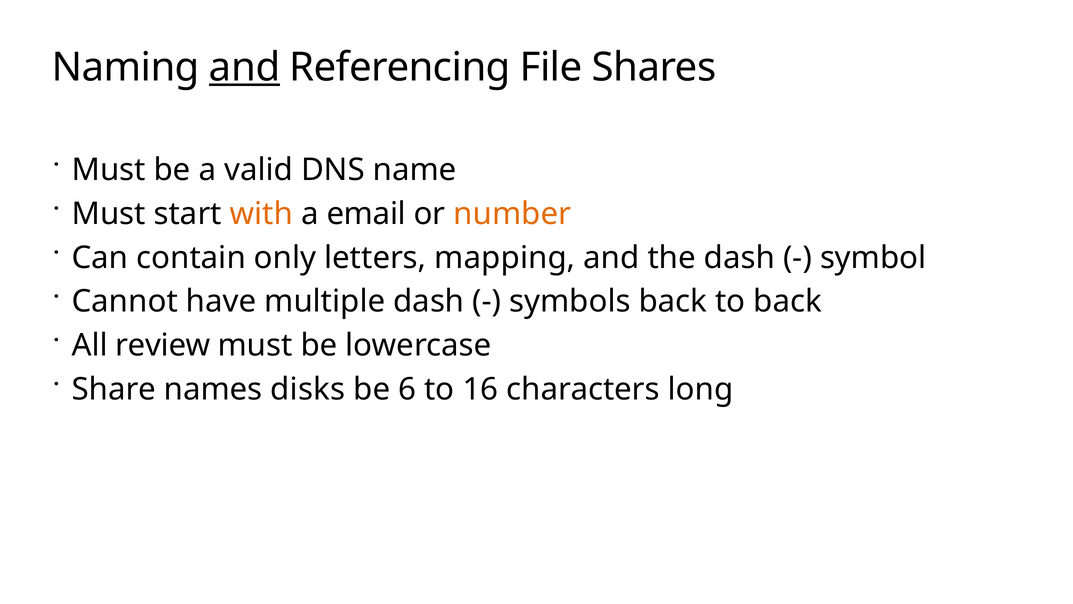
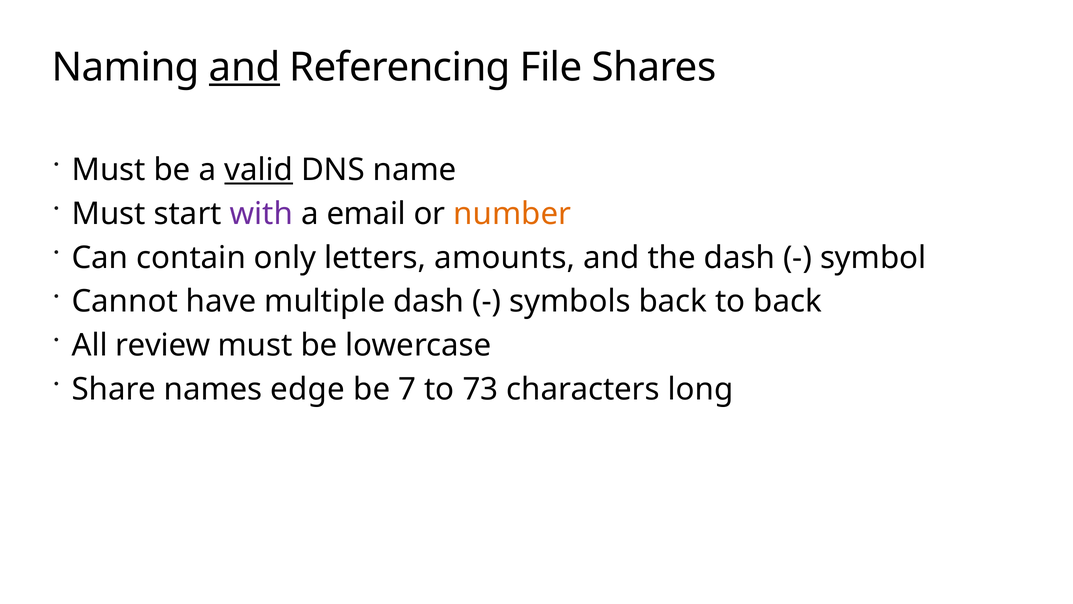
valid underline: none -> present (259, 170)
with colour: orange -> purple (261, 214)
mapping: mapping -> amounts (505, 257)
disks: disks -> edge (308, 389)
6: 6 -> 7 (407, 389)
16: 16 -> 73 (480, 389)
